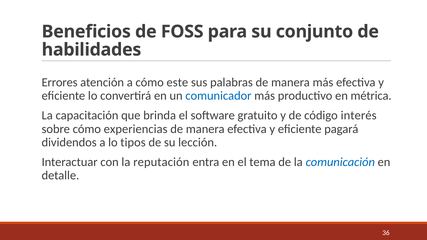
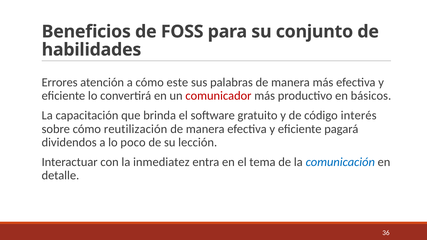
comunicador colour: blue -> red (218, 96)
métrica: métrica -> básicos (371, 96)
experiencias: experiencias -> reutilización (136, 129)
tipos: tipos -> poco (133, 142)
reputación: reputación -> inmediatez (161, 162)
